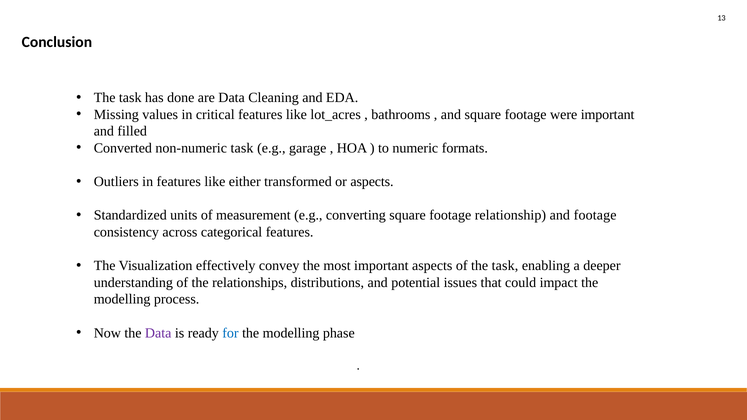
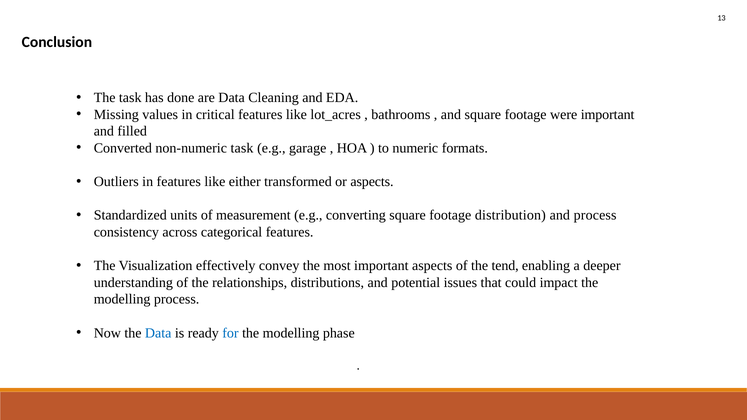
relationship: relationship -> distribution (510, 215)
and footage: footage -> process (595, 215)
of the task: task -> tend (505, 266)
Data colour: purple -> blue (158, 333)
